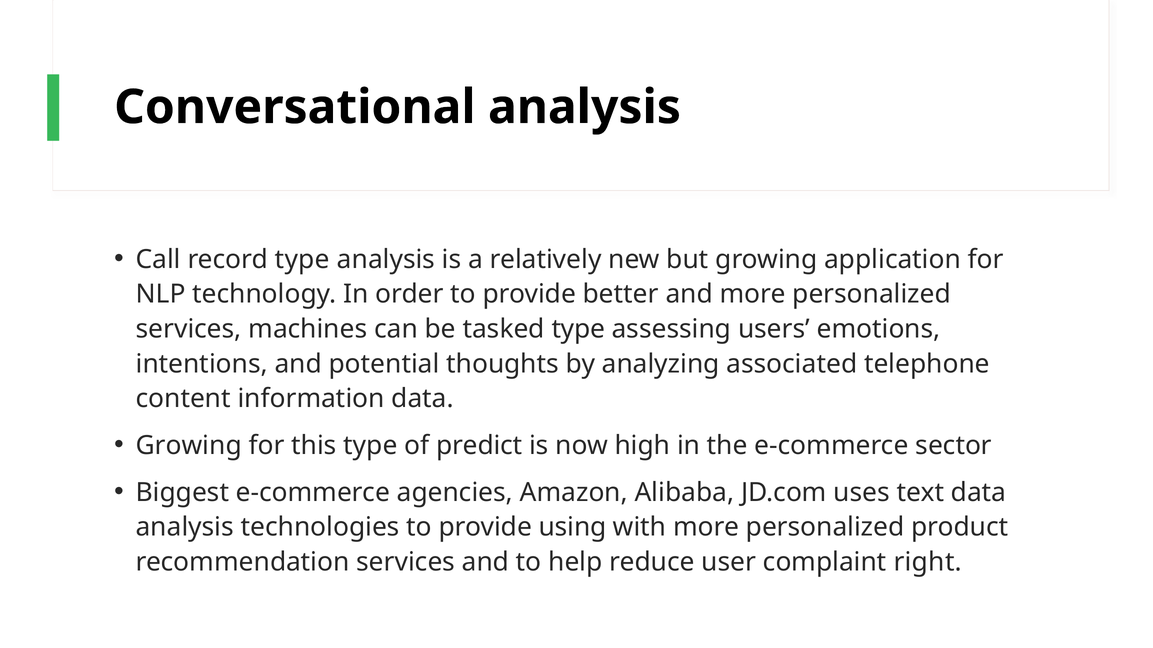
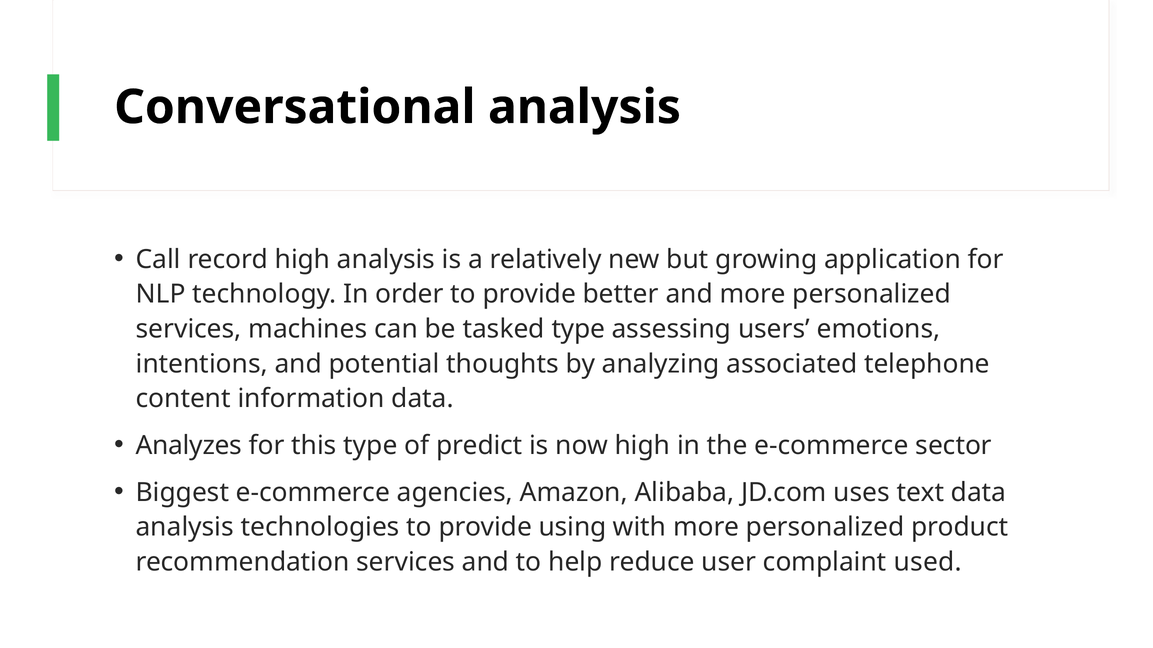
record type: type -> high (303, 260)
Growing: Growing -> Analyzes (189, 446)
right: right -> used (928, 562)
